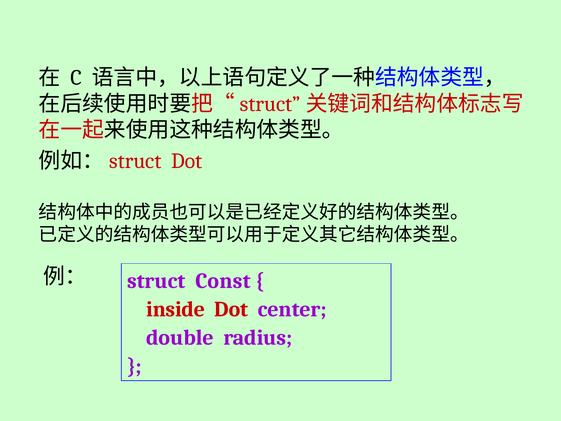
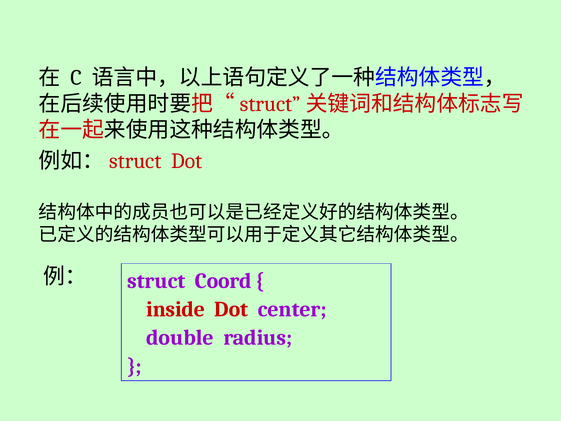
Const: Const -> Coord (223, 281)
